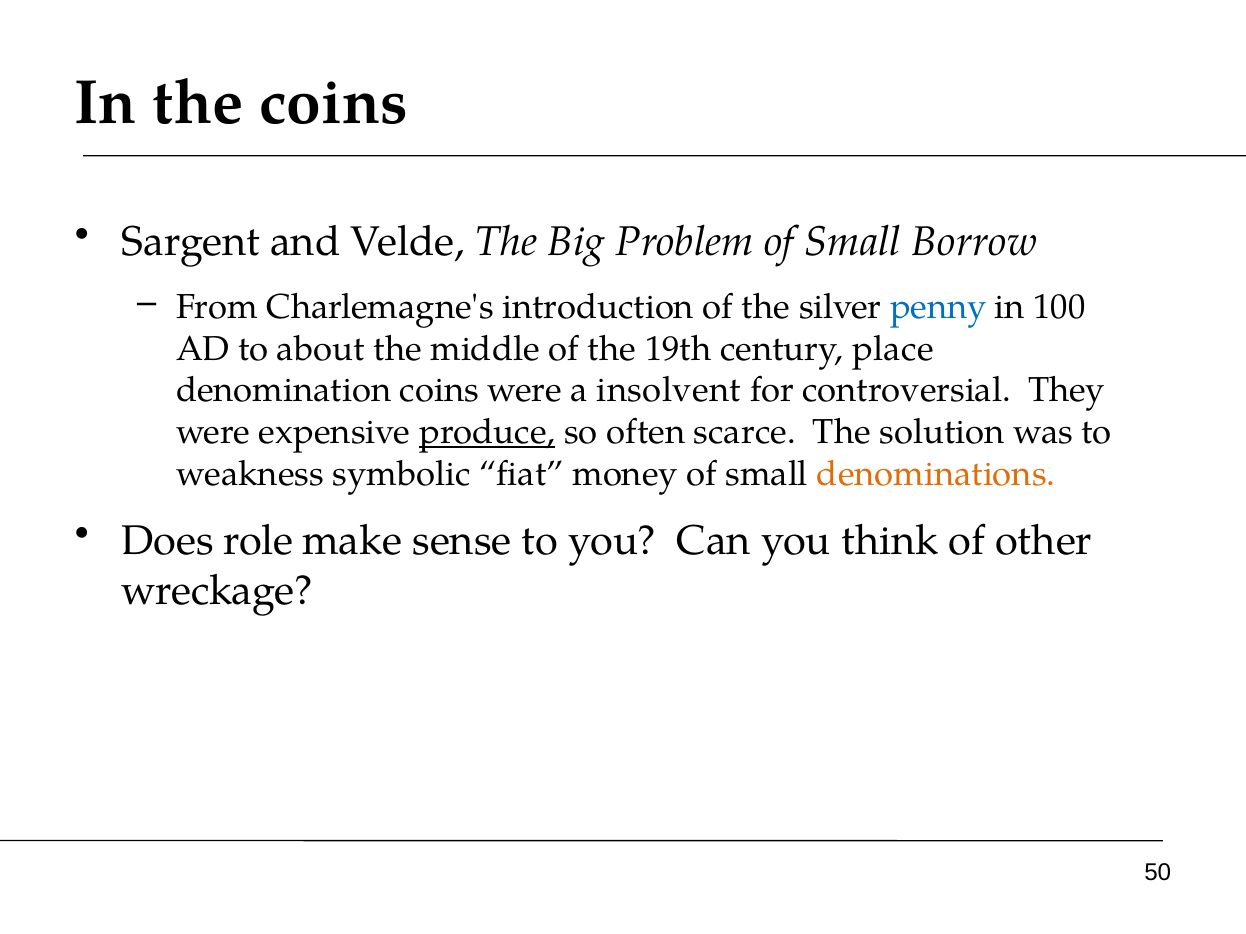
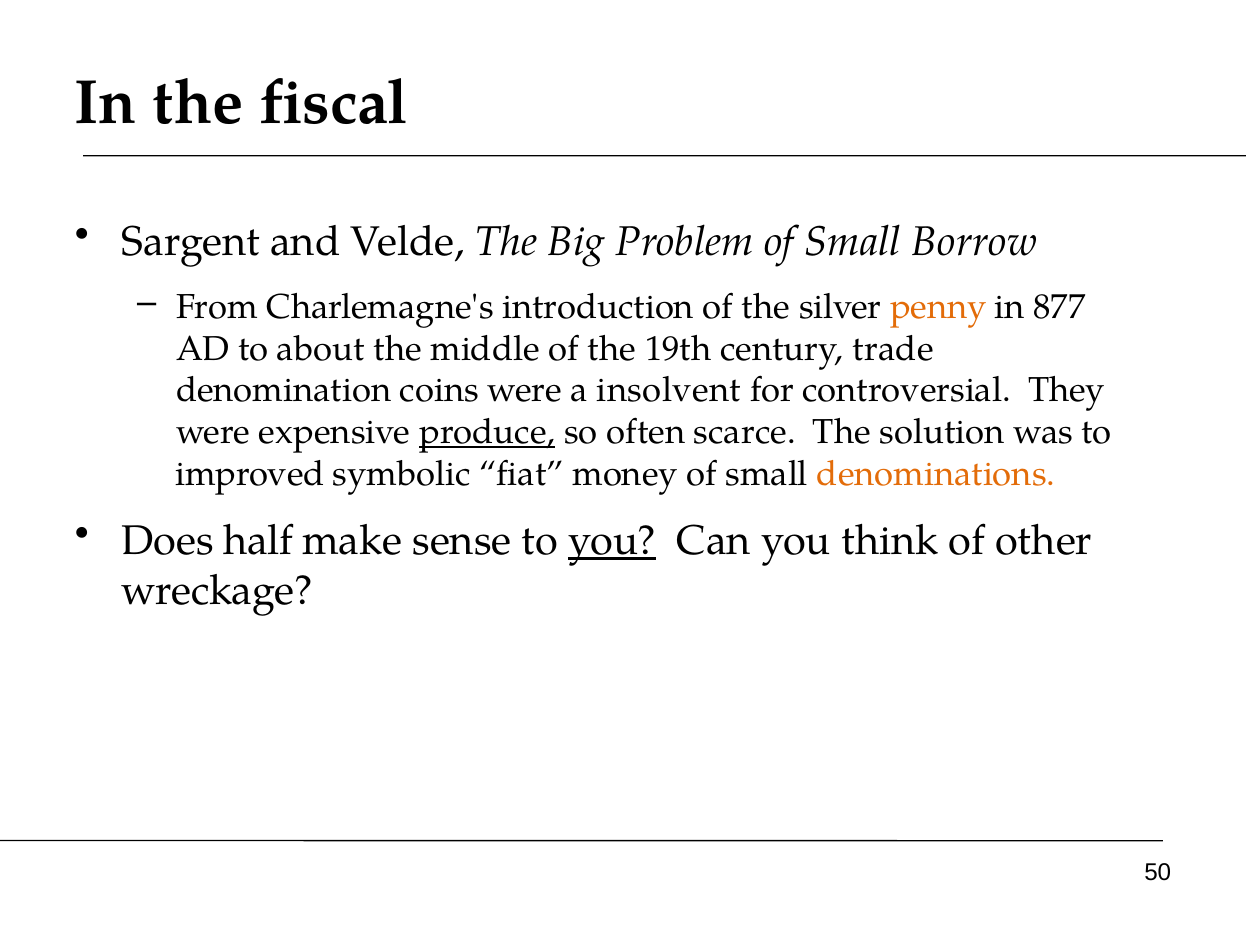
the coins: coins -> fiscal (334, 103)
penny colour: blue -> orange (938, 308)
100: 100 -> 877 (1060, 308)
place: place -> trade (893, 349)
weakness: weakness -> improved (250, 474)
role: role -> half (258, 541)
you underline: none -> present (612, 541)
